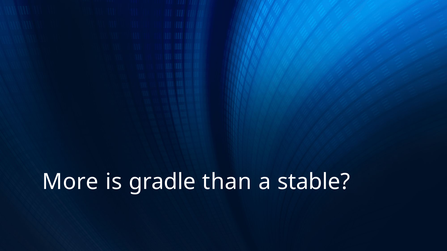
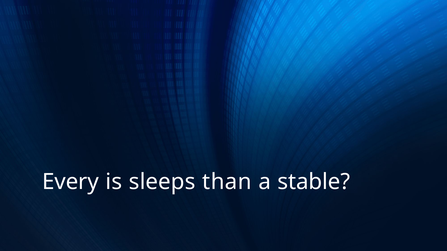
More: More -> Every (71, 182)
gradle: gradle -> sleeps (162, 182)
